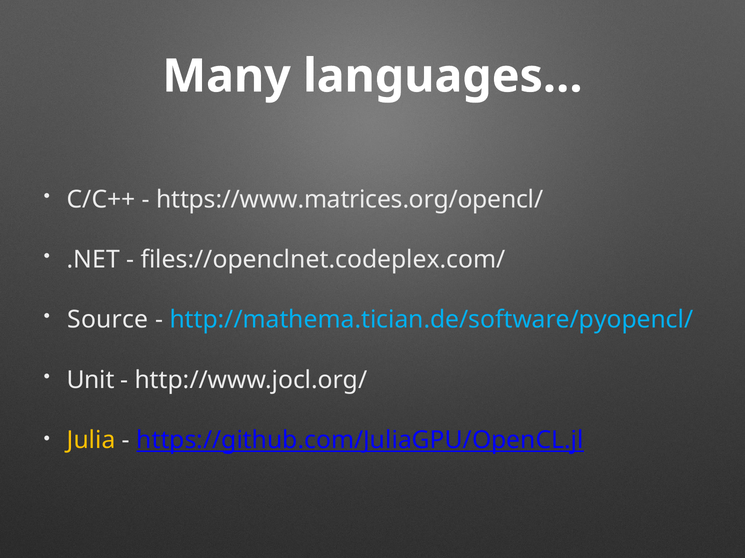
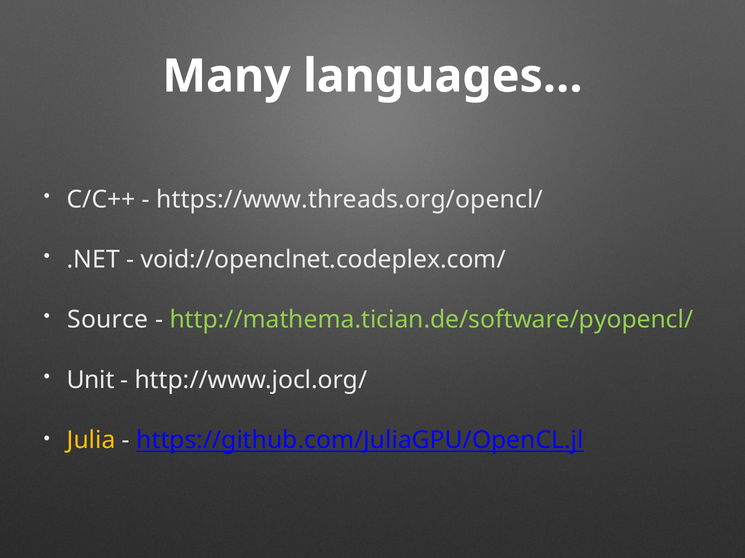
https://www.matrices.org/opencl/: https://www.matrices.org/opencl/ -> https://www.threads.org/opencl/ (350, 200)
files://openclnet.codeplex.com/: files://openclnet.codeplex.com/ -> void://openclnet.codeplex.com/ (323, 260)
http://mathema.tician.de/software/pyopencl/ colour: light blue -> light green (431, 320)
